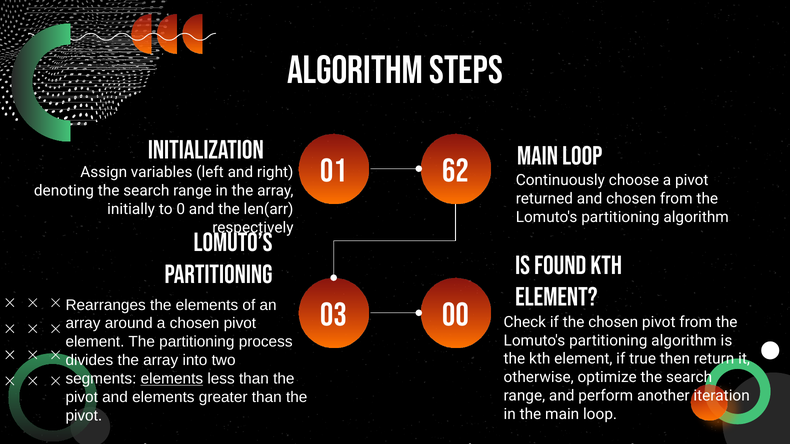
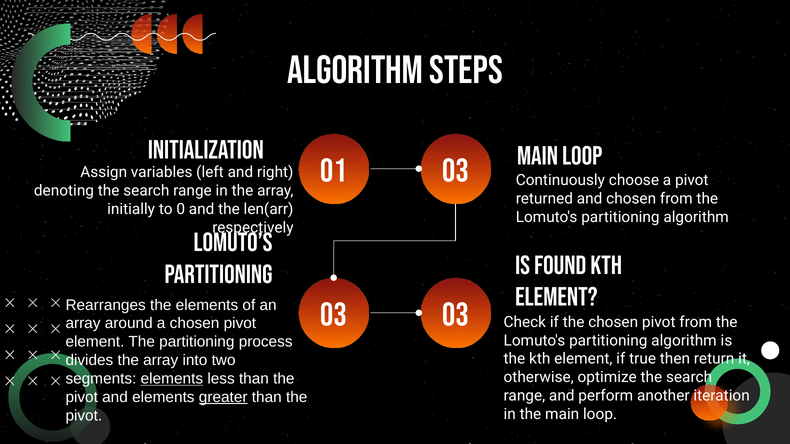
01 62: 62 -> 03 (456, 171)
00: 00 -> 03 (456, 315)
greater underline: none -> present (223, 397)
